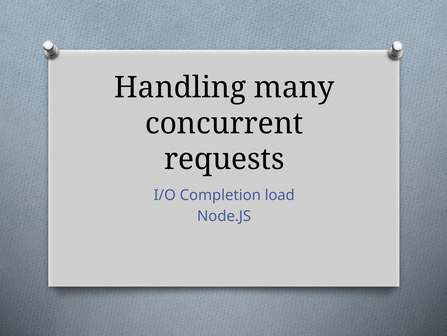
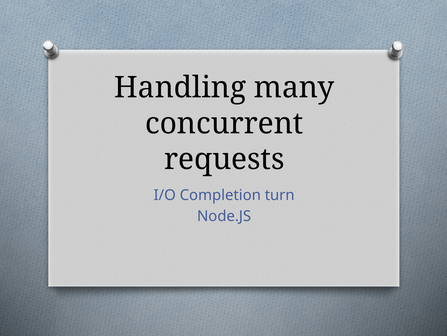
load: load -> turn (280, 195)
